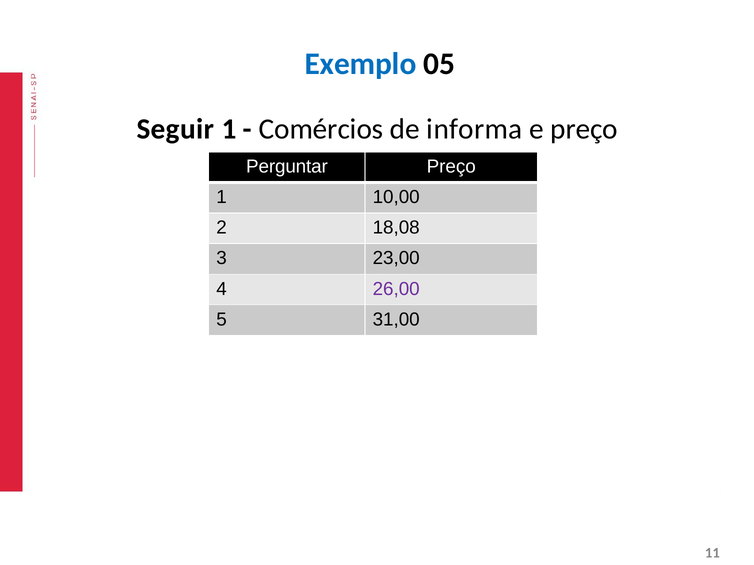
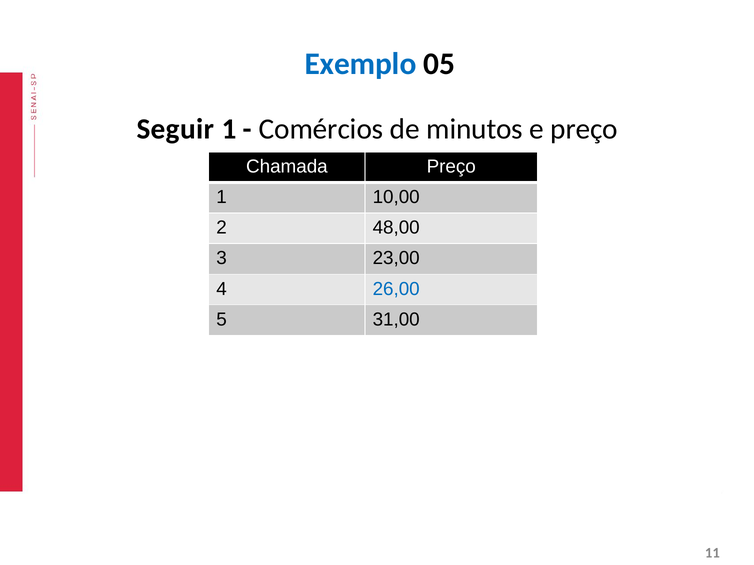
informa: informa -> minutos (475, 129)
Perguntar: Perguntar -> Chamada (287, 167)
18,08: 18,08 -> 48,00 (396, 228)
26,00 colour: purple -> blue (396, 289)
